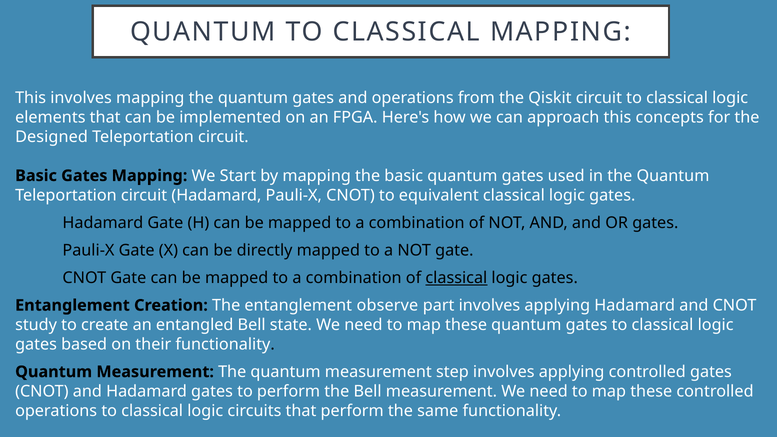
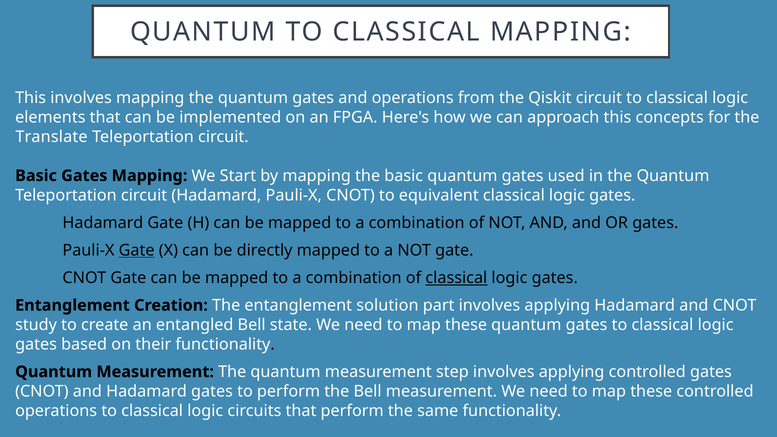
Designed: Designed -> Translate (51, 137)
Gate underline: none -> present (137, 250)
observe: observe -> solution (387, 305)
